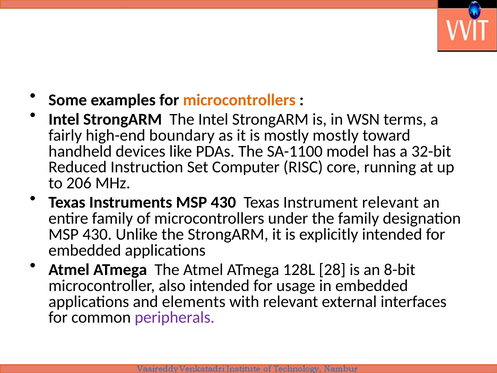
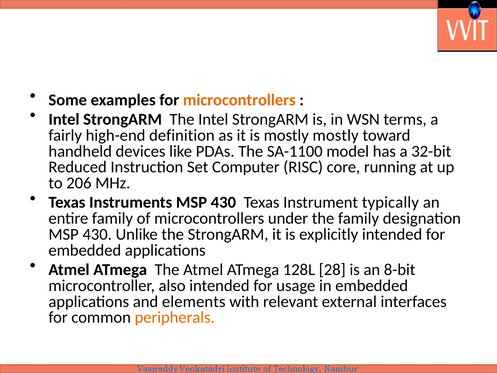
boundary: boundary -> definition (182, 135)
Instrument relevant: relevant -> typically (390, 202)
peripherals colour: purple -> orange (175, 317)
